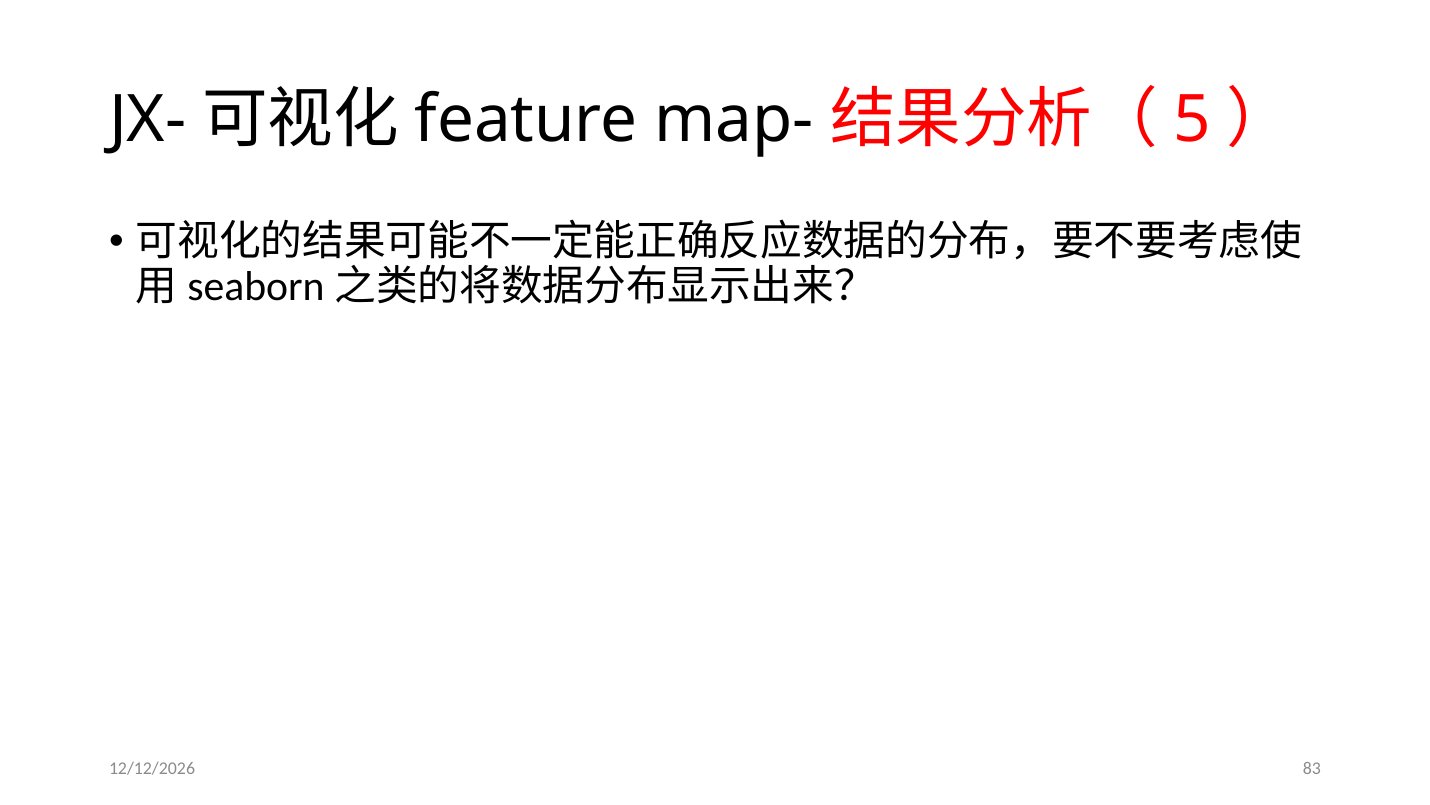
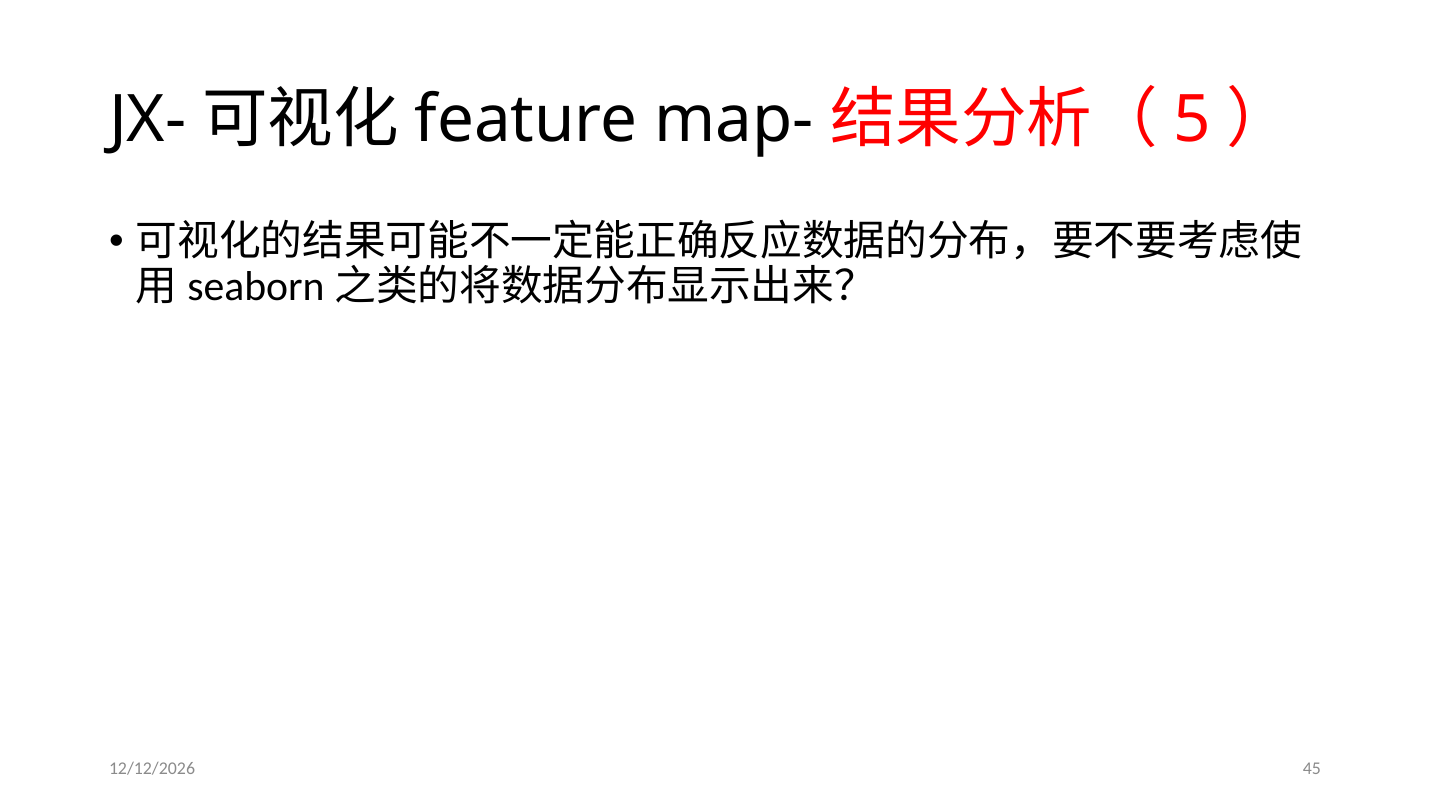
83: 83 -> 45 (1312, 768)
